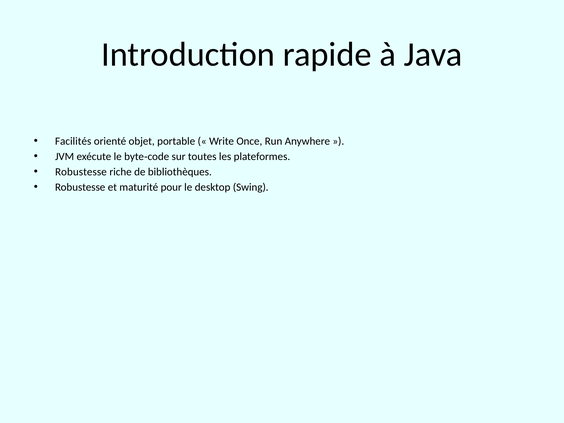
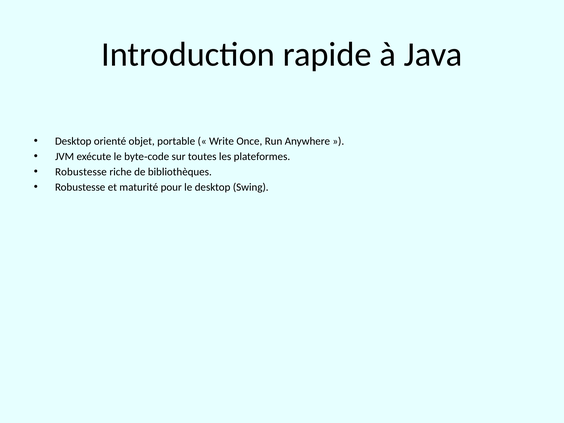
Facilités: Facilités -> Desktop (73, 141)
